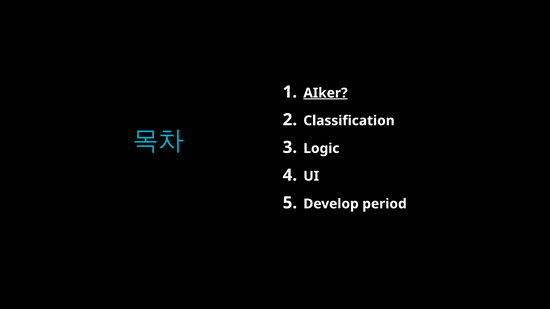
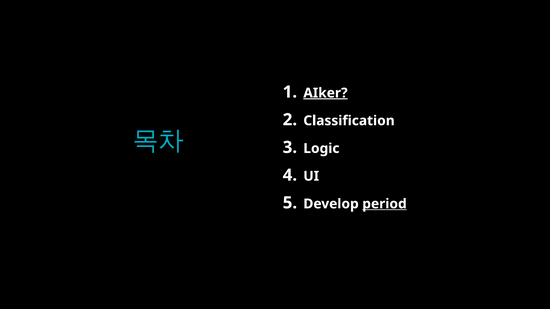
period underline: none -> present (384, 204)
